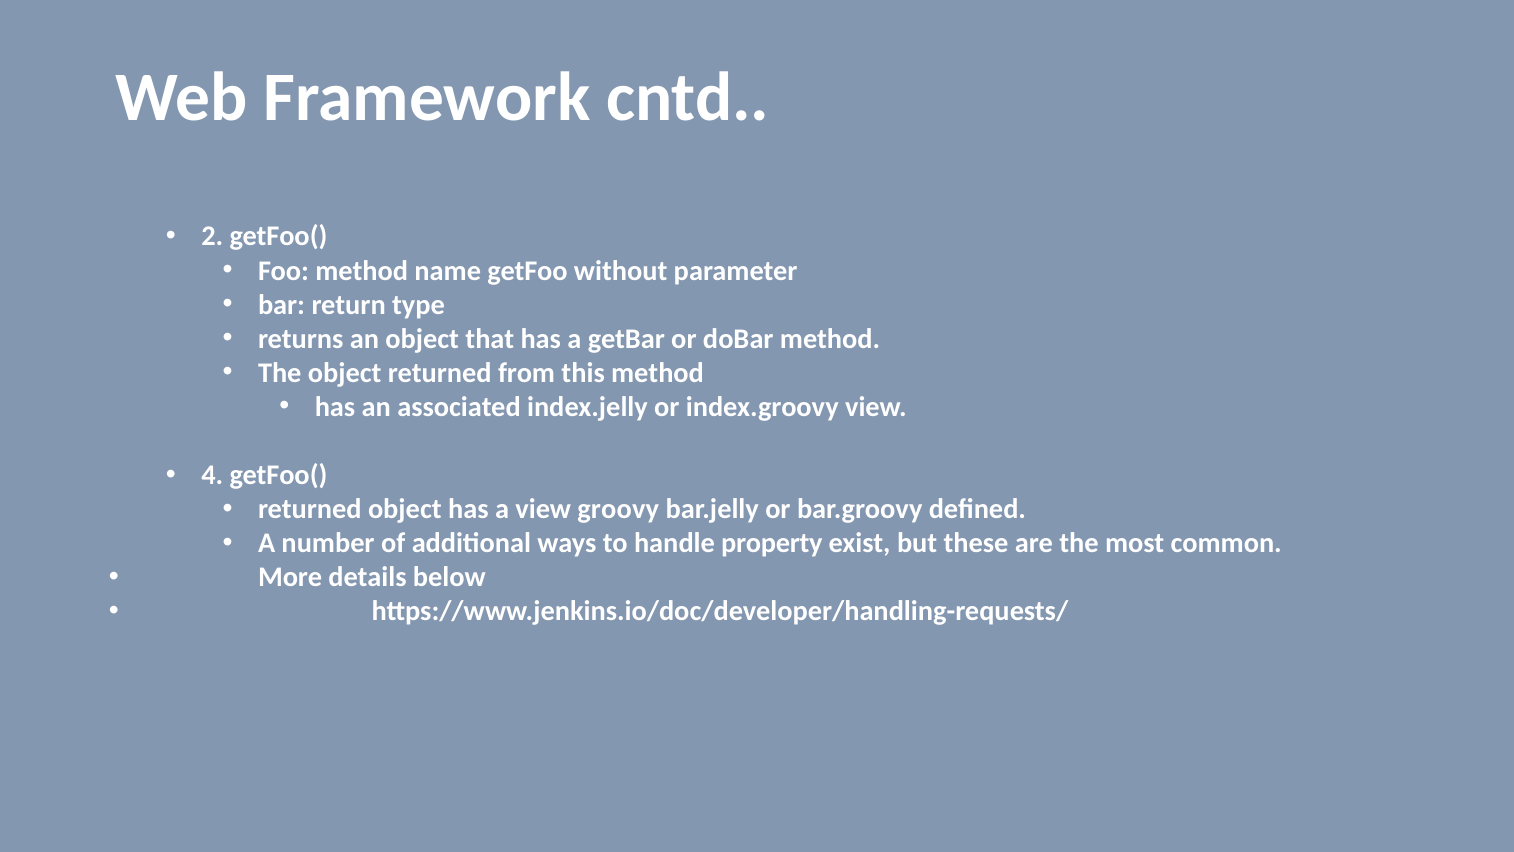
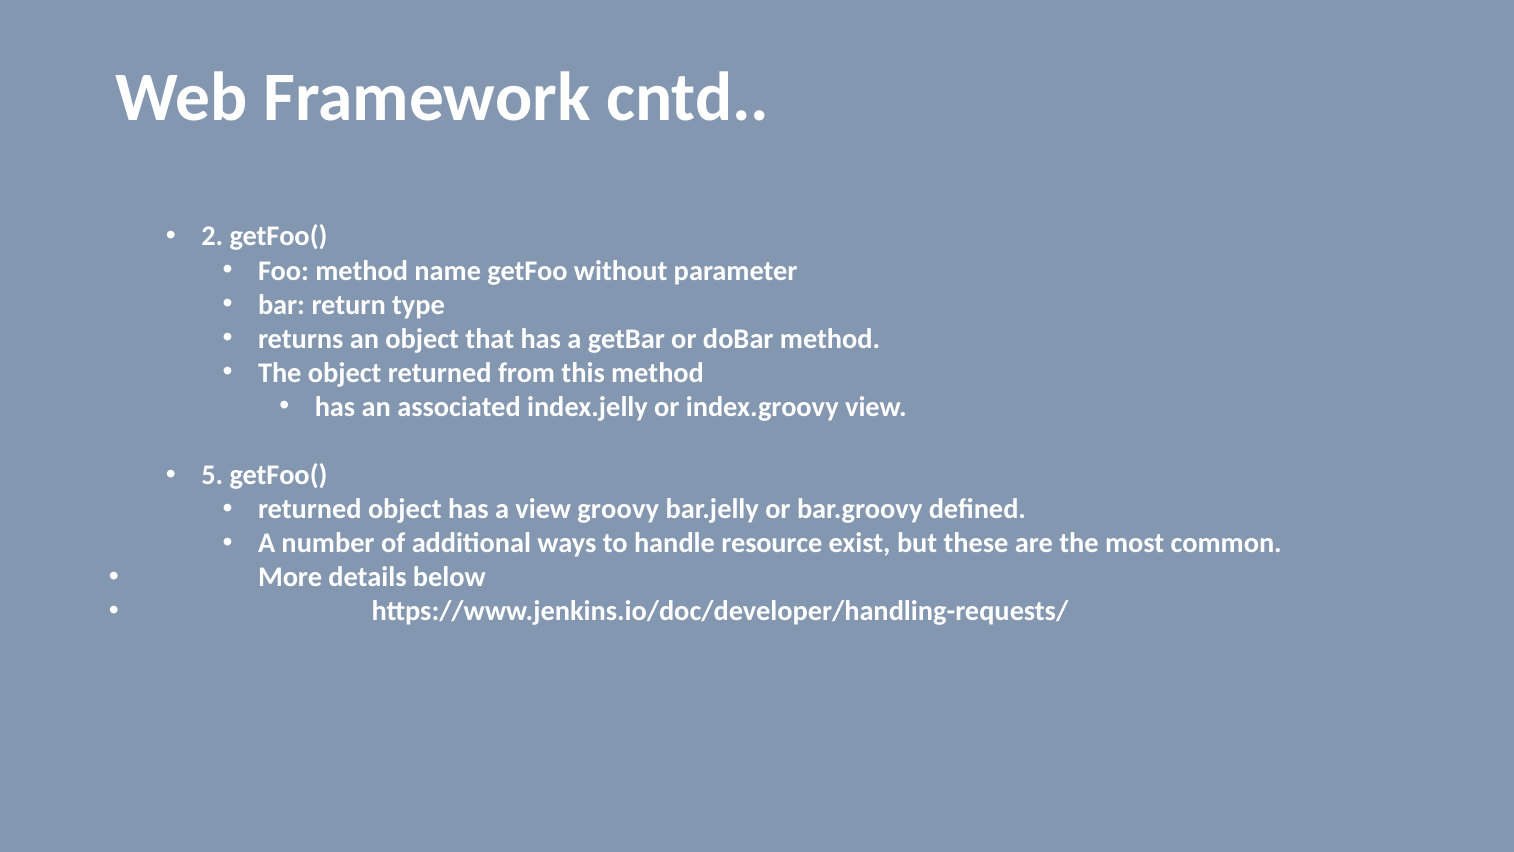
4: 4 -> 5 (212, 475)
property: property -> resource (772, 543)
